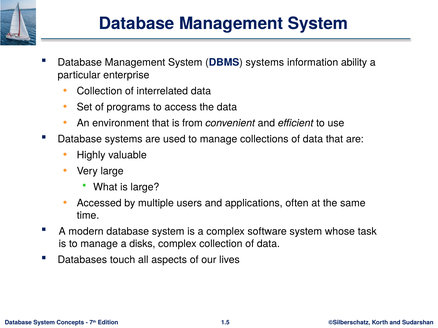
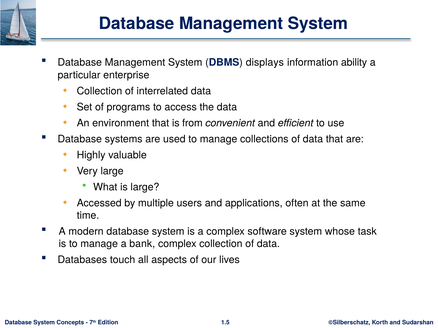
DBMS systems: systems -> displays (265, 63)
disks: disks -> bank (142, 244)
